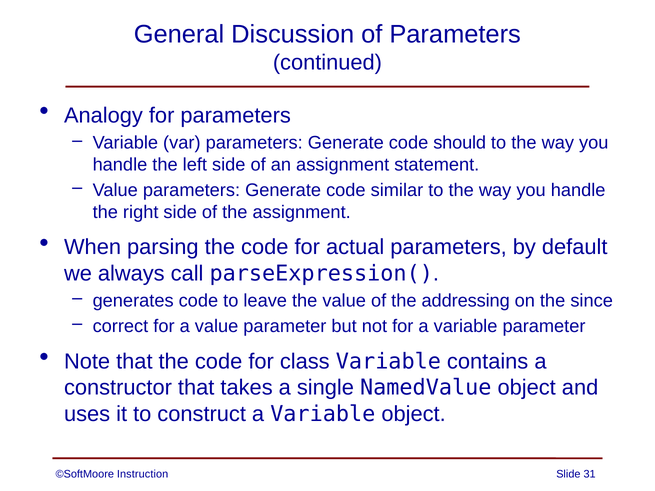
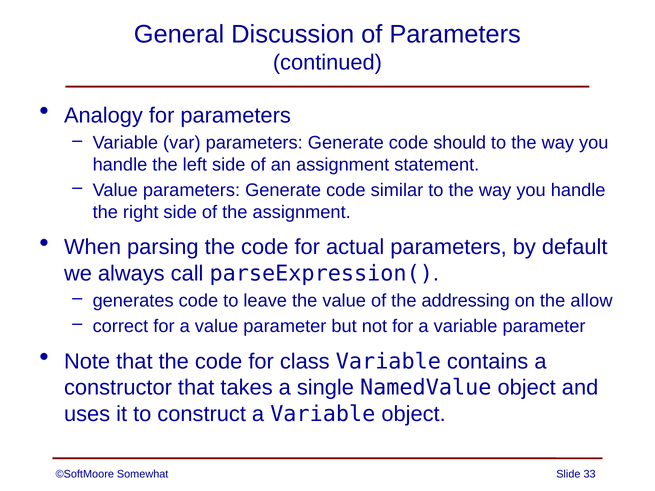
since: since -> allow (592, 301)
Instruction: Instruction -> Somewhat (143, 475)
31: 31 -> 33 (590, 475)
